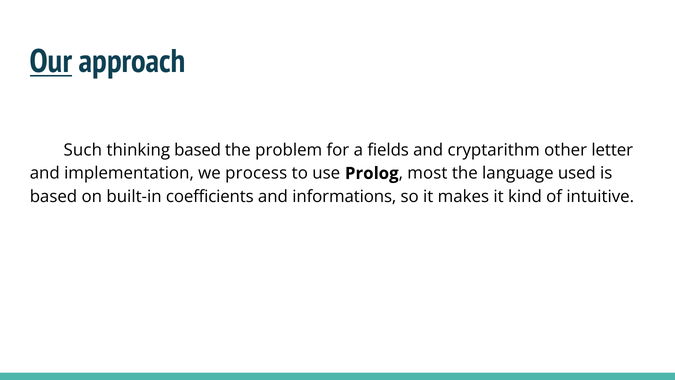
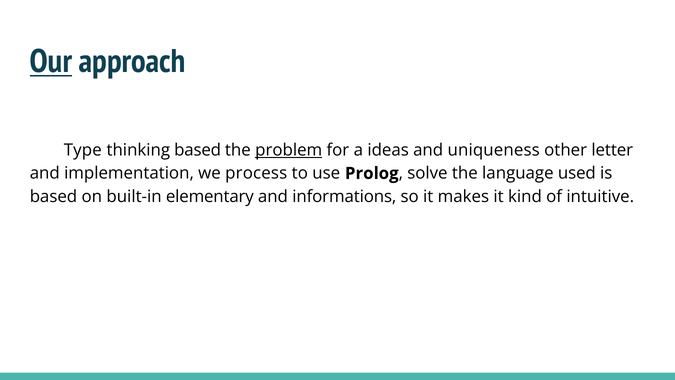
Such: Such -> Type (83, 150)
problem underline: none -> present (289, 150)
fields: fields -> ideas (388, 150)
cryptarithm: cryptarithm -> uniqueness (494, 150)
most: most -> solve (427, 173)
coefficients: coefficients -> elementary (210, 197)
